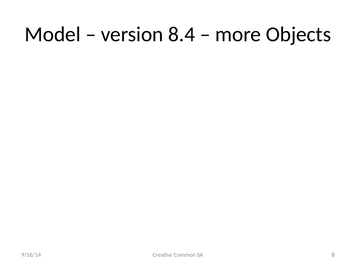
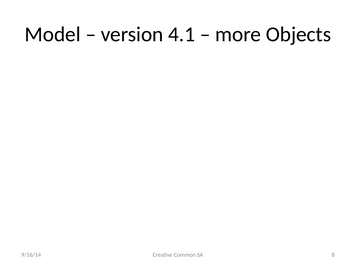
8.4: 8.4 -> 4.1 (182, 34)
